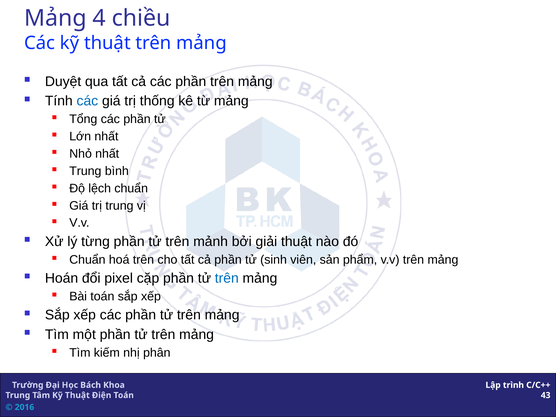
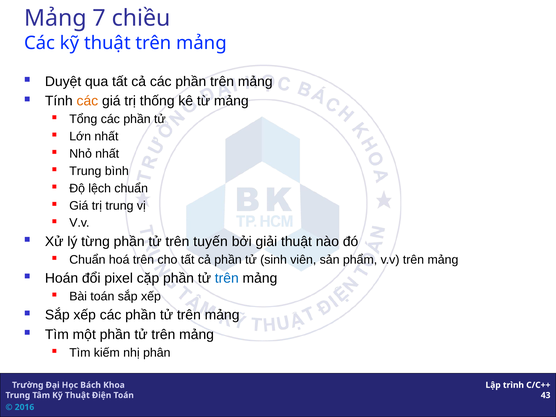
4: 4 -> 7 (99, 18)
các colour: blue -> orange (87, 101)
mảnh: mảnh -> tuyến (211, 242)
